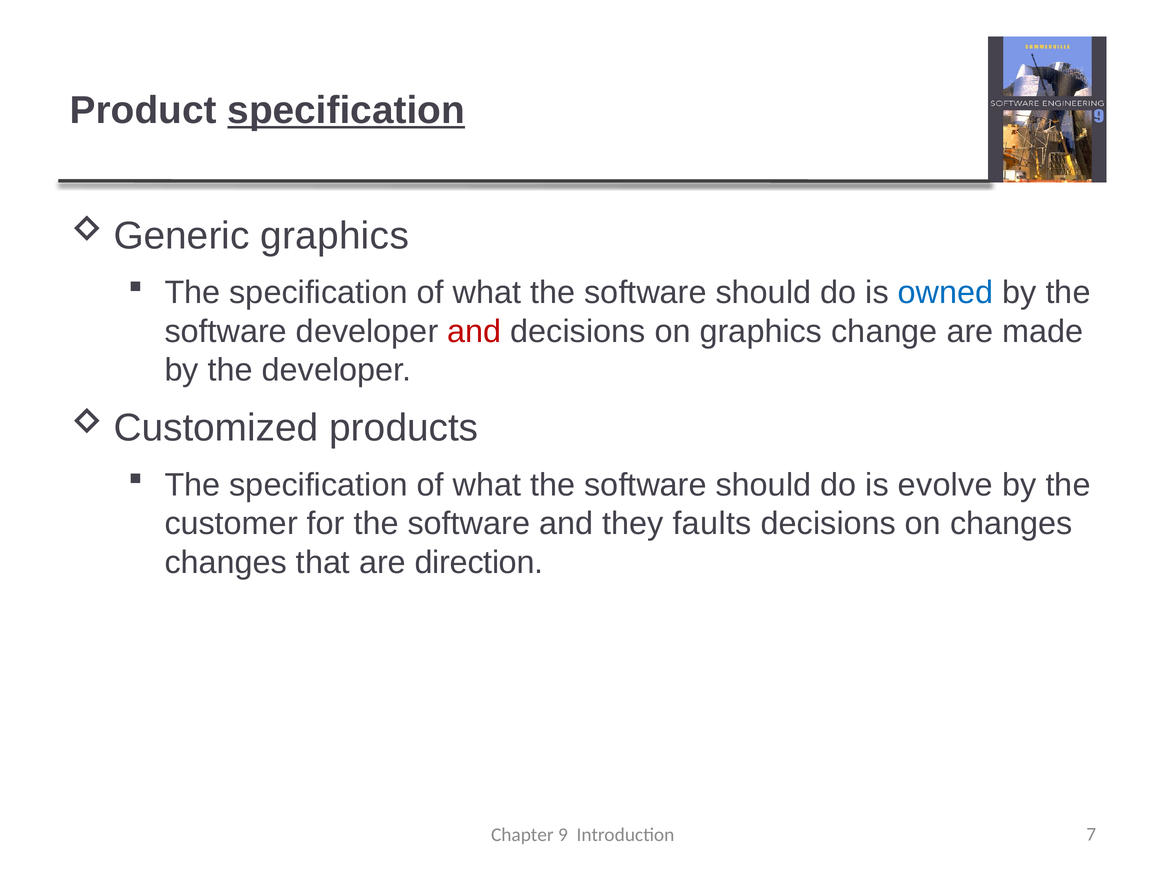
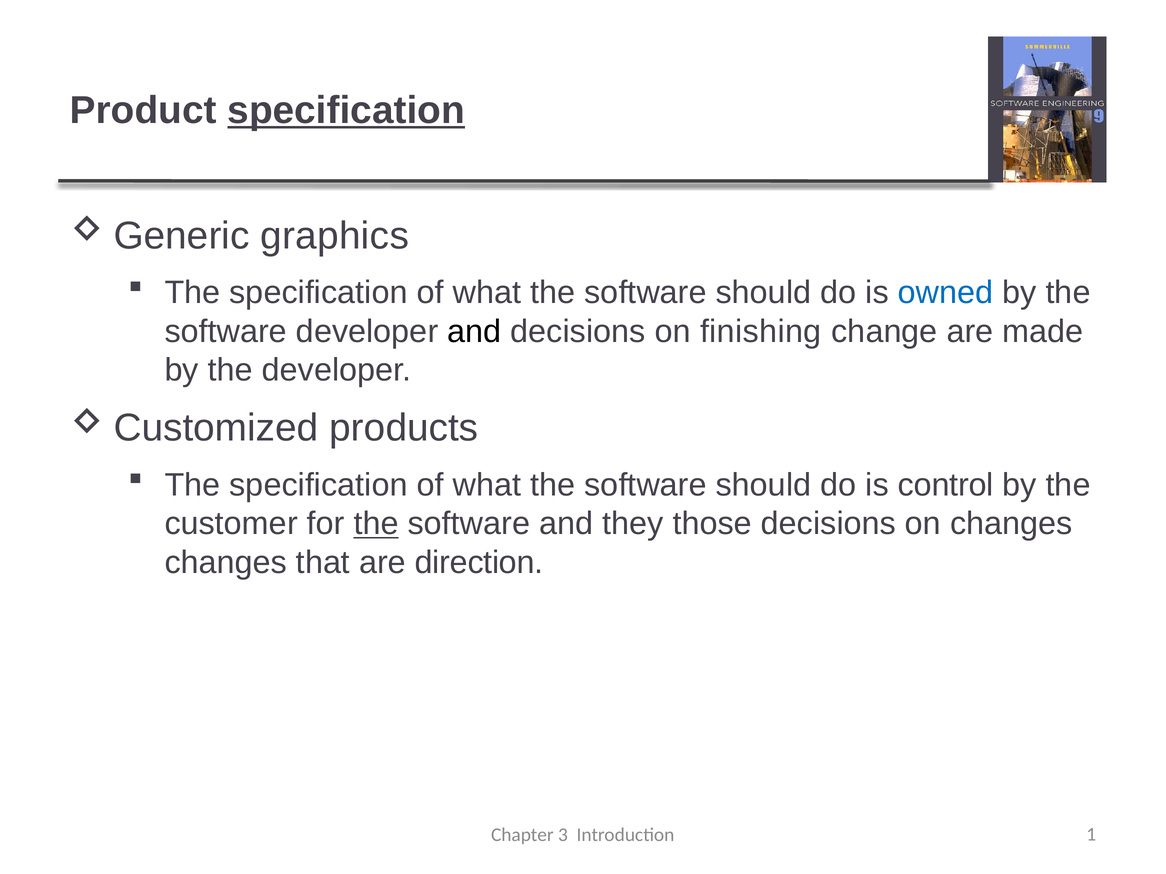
and colour: red -> black (474, 332)
on graphics: graphics -> finishing (761, 332)
evolve: evolve -> control (946, 485)
the underline: none -> present (376, 524)
faults: faults -> those (712, 524)
9: 9 -> 3 (563, 835)
7: 7 -> 1 (1091, 835)
